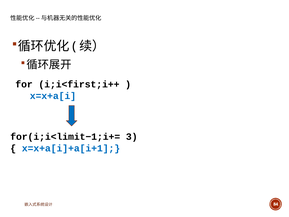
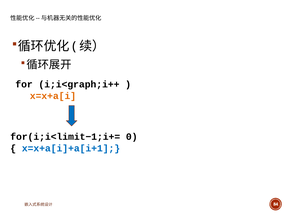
i;i<first;i++: i;i<first;i++ -> i;i<graph;i++ (79, 84)
x=x+a[i colour: blue -> orange (53, 96)
3: 3 -> 0 (132, 137)
